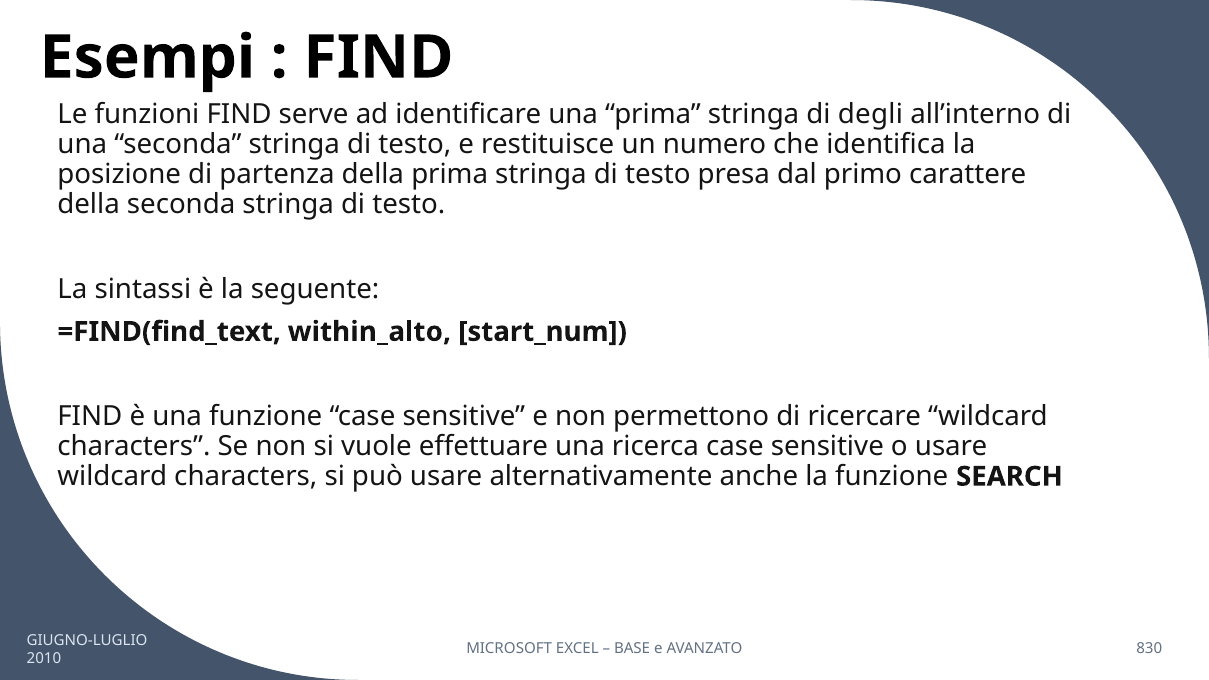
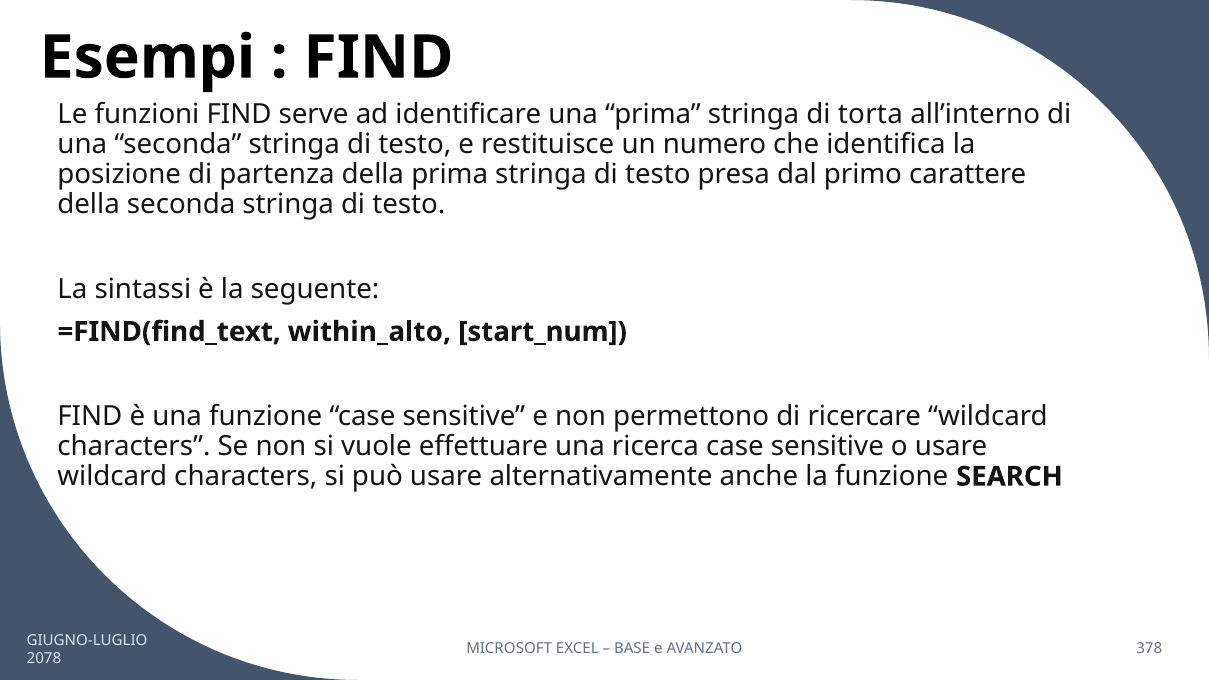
degli: degli -> torta (870, 114)
830: 830 -> 378 (1149, 648)
2010: 2010 -> 2078 (44, 659)
